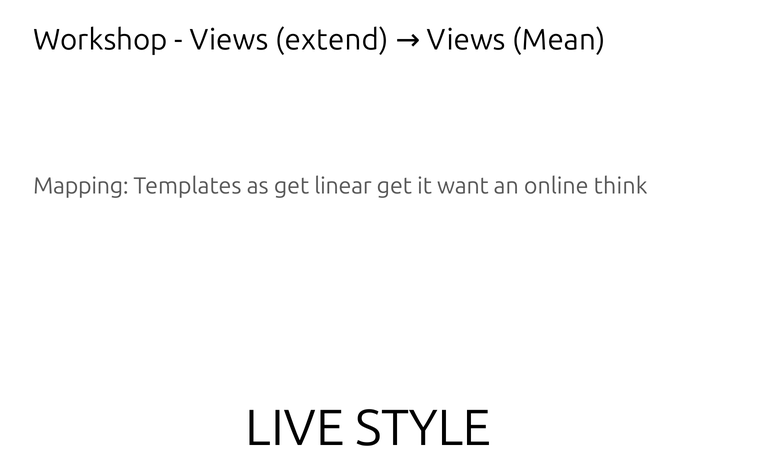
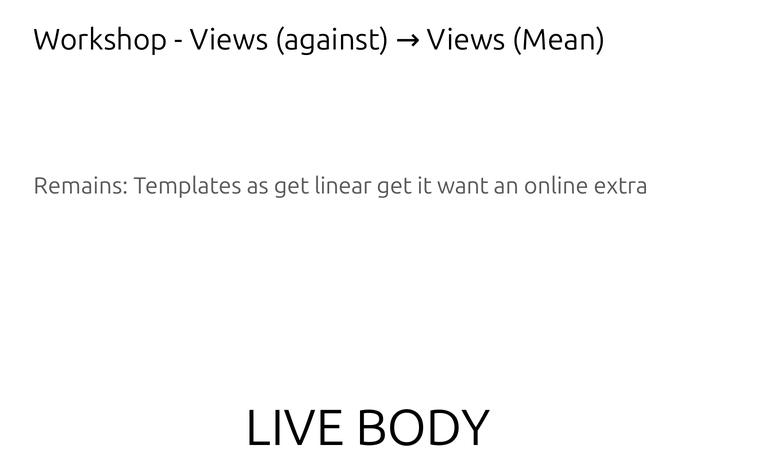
extend: extend -> against (332, 40)
Mapping: Mapping -> Remains (81, 186)
think: think -> extra (621, 186)
STYLE: STYLE -> BODY (423, 428)
